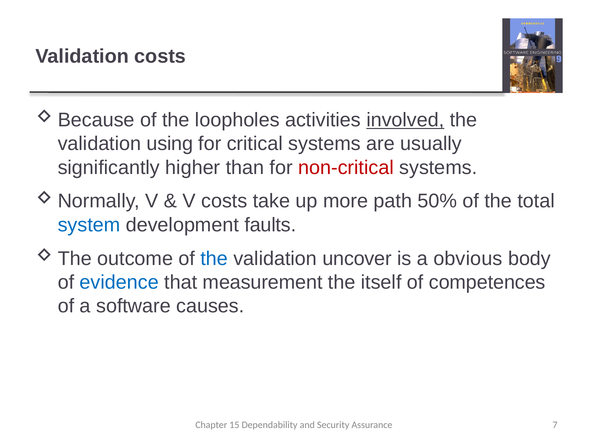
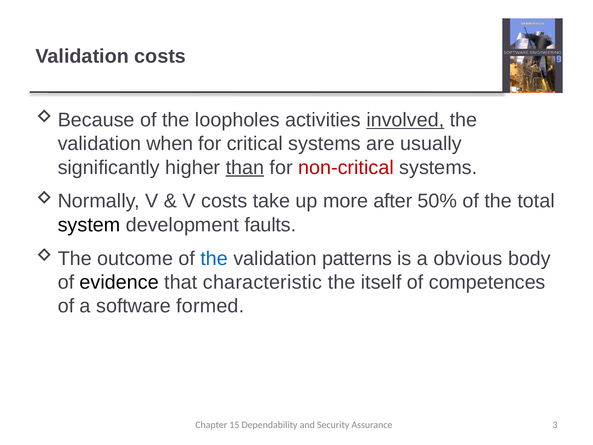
using: using -> when (170, 144)
than underline: none -> present (245, 167)
path: path -> after (393, 201)
system colour: blue -> black (89, 225)
uncover: uncover -> patterns (357, 258)
evidence colour: blue -> black (119, 282)
measurement: measurement -> characteristic (262, 282)
causes: causes -> formed (210, 306)
7: 7 -> 3 (555, 425)
